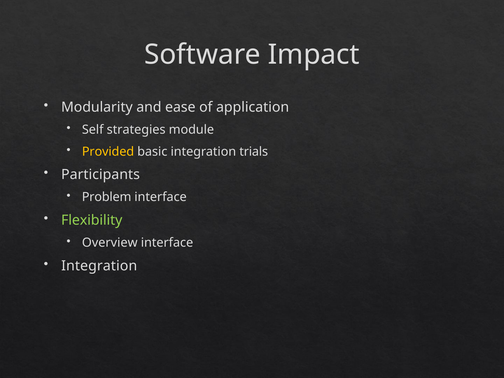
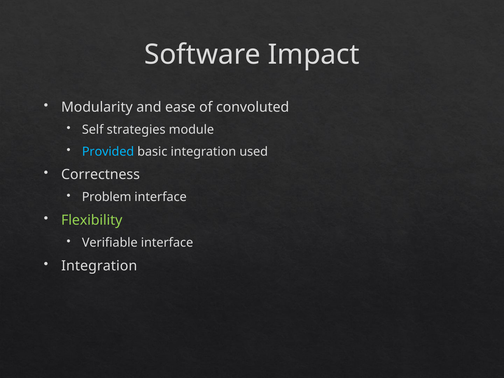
application: application -> convoluted (253, 107)
Provided colour: yellow -> light blue (108, 152)
trials: trials -> used (254, 152)
Participants: Participants -> Correctness (101, 175)
Overview: Overview -> Verifiable (110, 243)
